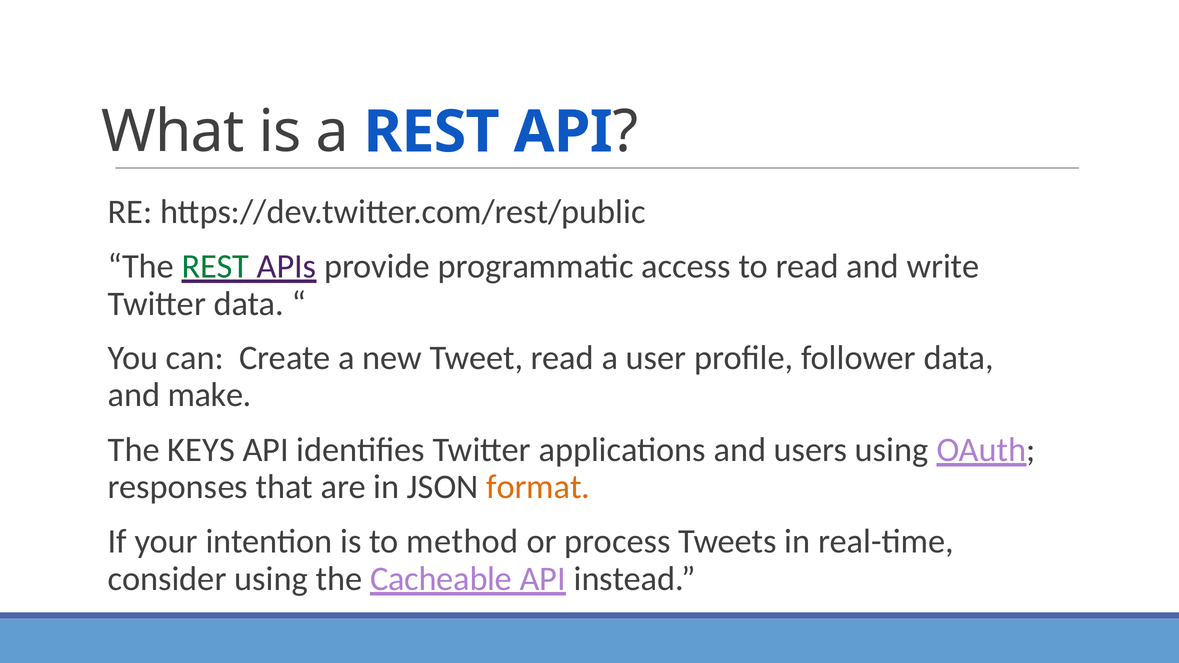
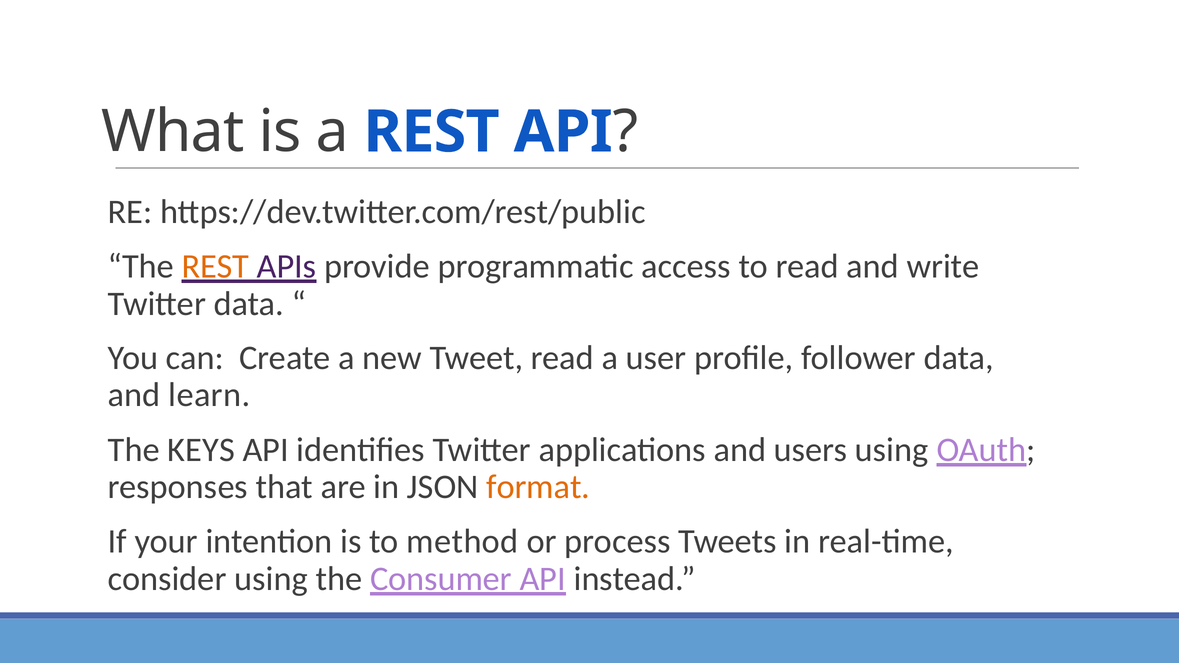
REST colour: green -> orange (215, 267)
make: make -> learn (209, 395)
Cacheable: Cacheable -> Consumer (441, 579)
